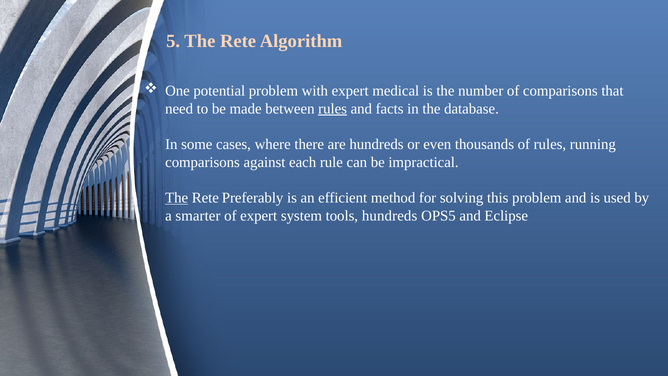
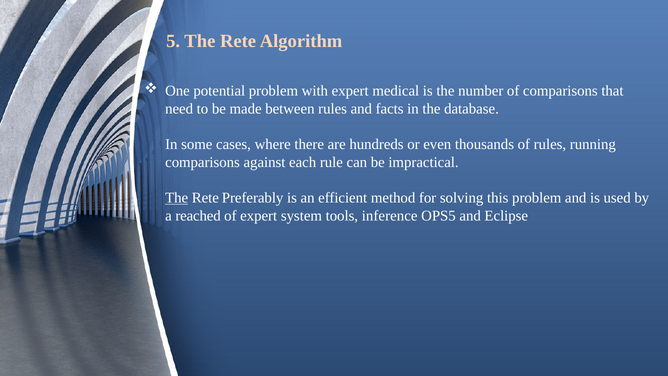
rules underline: present -> none (333, 109)
smarter: smarter -> reached (198, 216)
tools hundreds: hundreds -> inference (390, 216)
